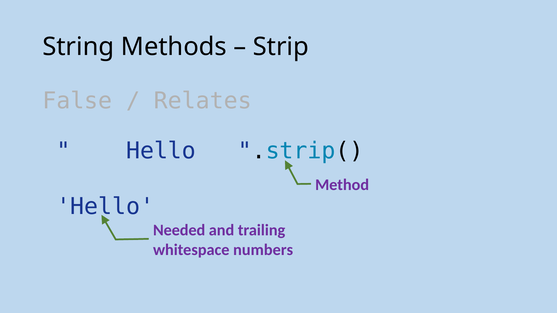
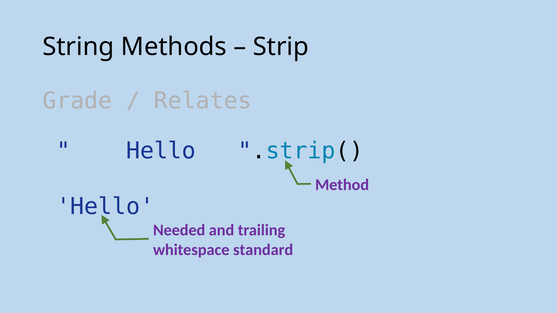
False: False -> Grade (77, 101)
numbers: numbers -> standard (263, 250)
